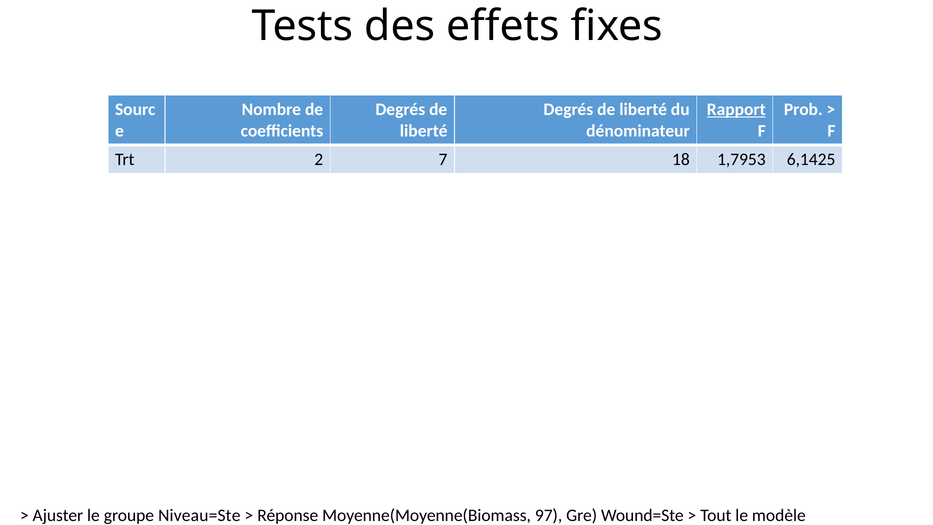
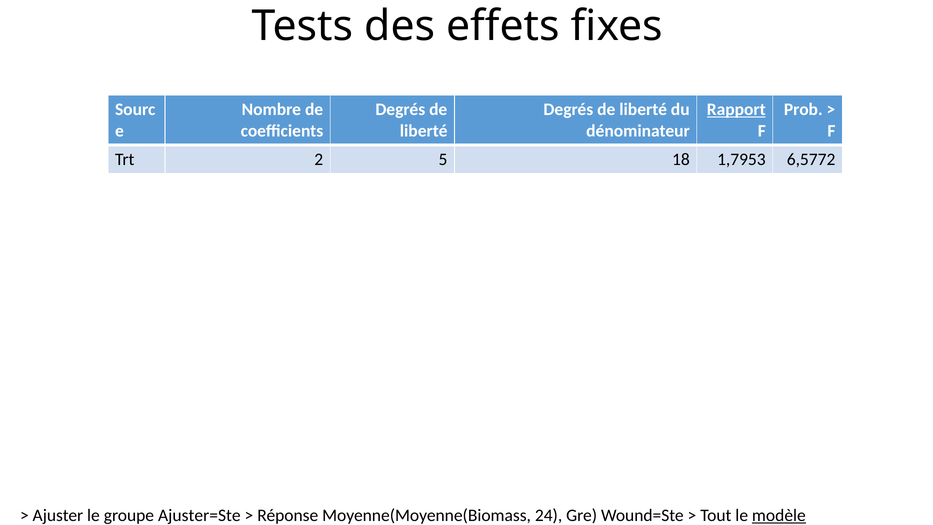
7: 7 -> 5 (443, 159)
6,1425: 6,1425 -> 6,5772 (811, 159)
Niveau=Ste: Niveau=Ste -> Ajuster=Ste (199, 515)
97: 97 -> 24 (549, 515)
modèle underline: none -> present (779, 515)
